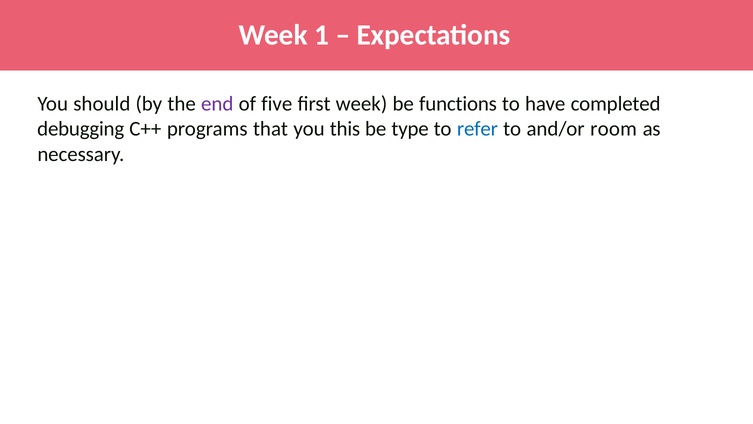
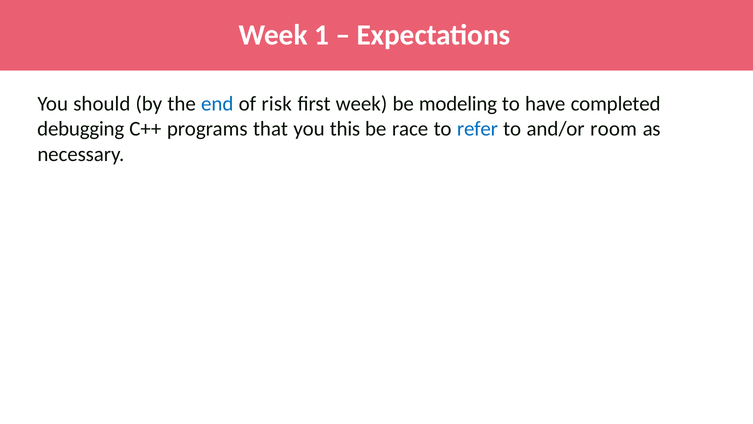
end colour: purple -> blue (217, 104)
five: five -> risk (277, 104)
functions: functions -> modeling (458, 104)
type: type -> race (410, 129)
